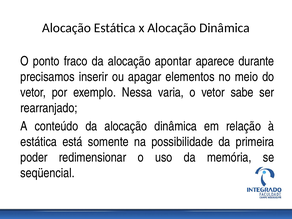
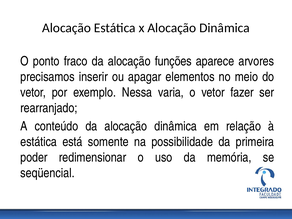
apontar: apontar -> funções (173, 61)
durante: durante -> arvores (256, 61)
sabe: sabe -> fazer (242, 92)
